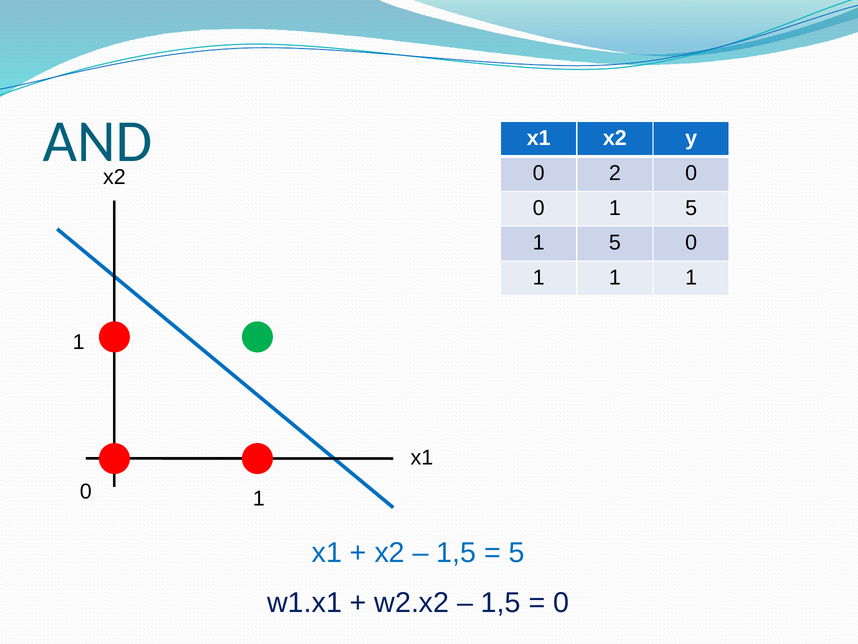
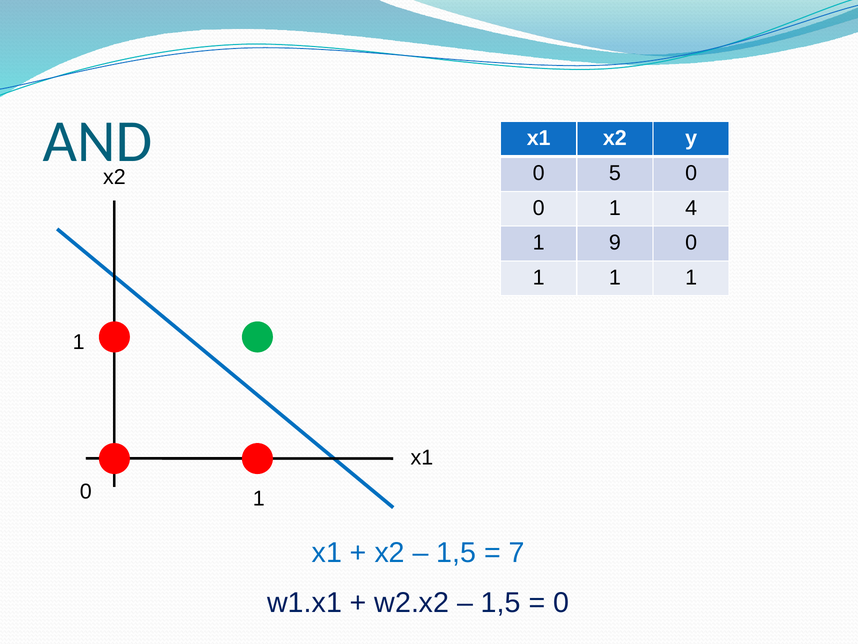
2: 2 -> 5 (615, 173)
0 1 5: 5 -> 4 (691, 208)
5: 5 -> 9 (615, 243)
5: 5 -> 7 (517, 552)
